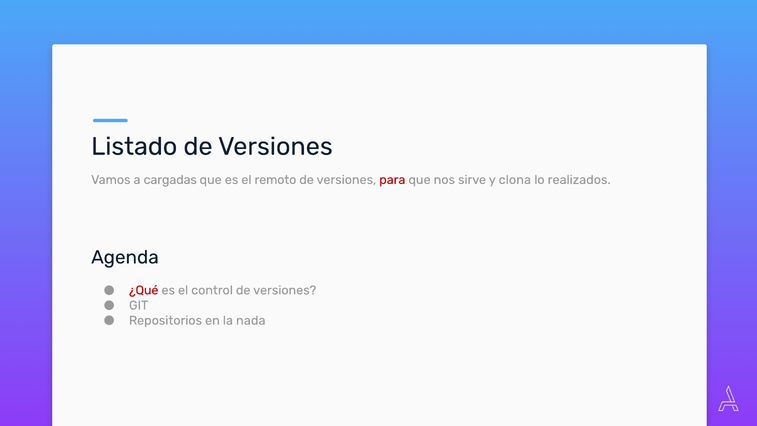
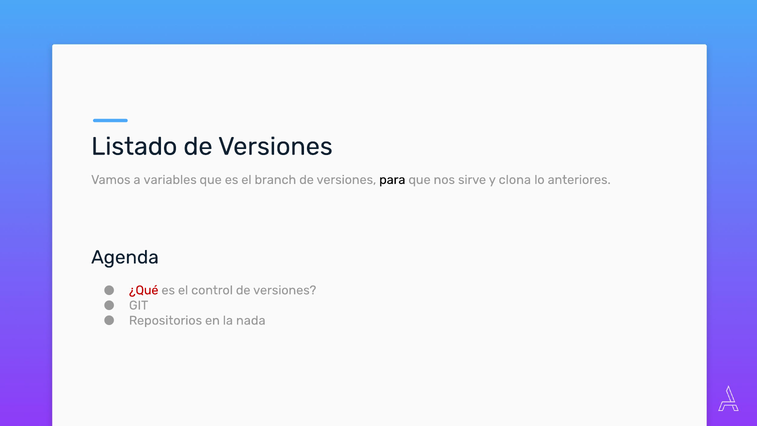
cargadas: cargadas -> variables (170, 180)
remoto: remoto -> branch (275, 180)
para colour: red -> black (392, 180)
realizados: realizados -> anteriores (579, 180)
